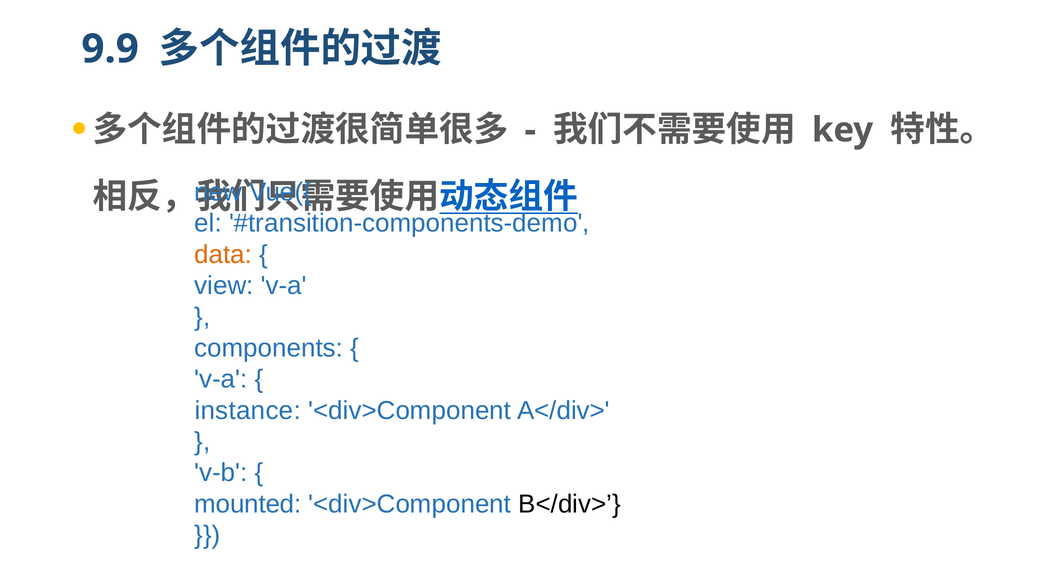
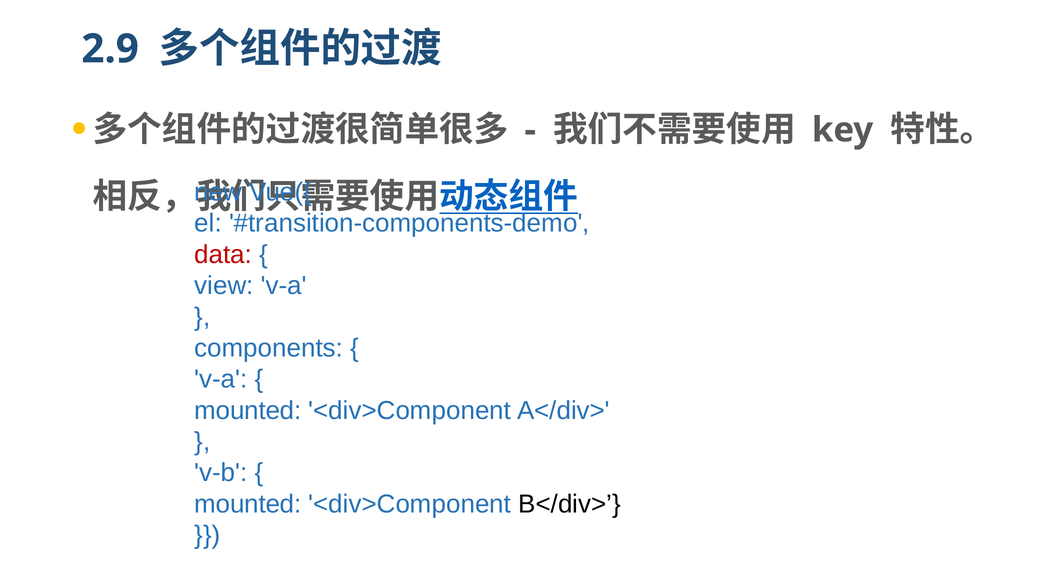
9.9: 9.9 -> 2.9 (110, 49)
data colour: orange -> red (223, 255)
instance: instance -> mounted (248, 411)
